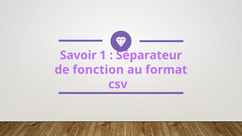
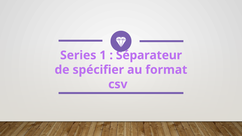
Savoir: Savoir -> Series (78, 55)
fonction: fonction -> spécifier (98, 70)
